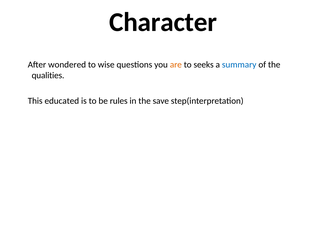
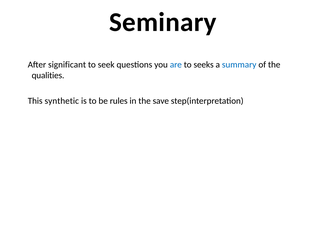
Character: Character -> Seminary (163, 22)
wondered: wondered -> significant (67, 65)
wise: wise -> seek (106, 65)
are colour: orange -> blue (176, 65)
educated: educated -> synthetic (62, 101)
